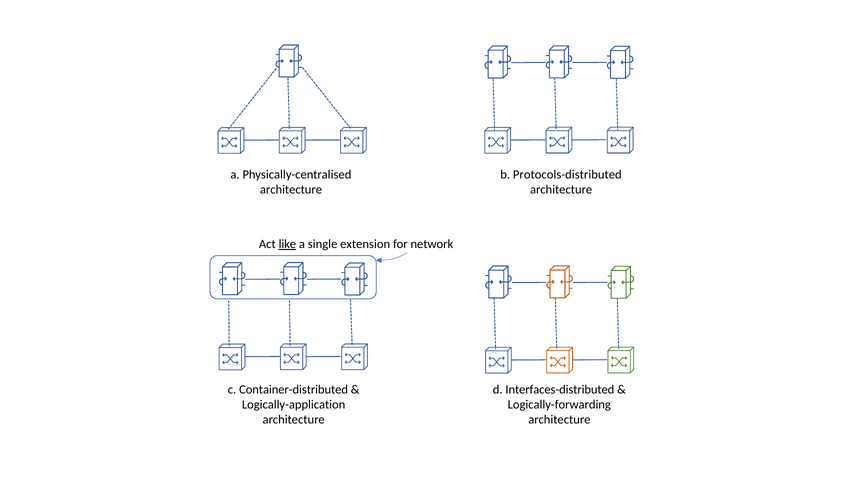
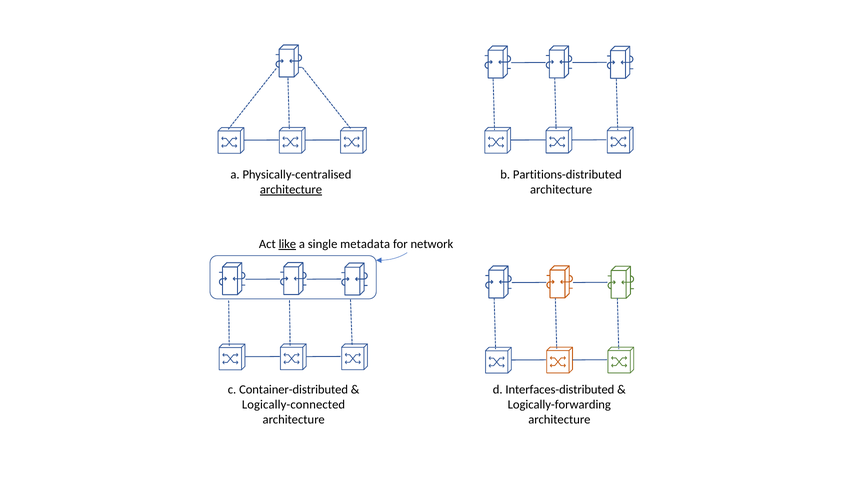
Protocols-distributed: Protocols-distributed -> Partitions-distributed (567, 174)
architecture underline: none -> present (291, 190)
extension: extension -> metadata (365, 244)
Logically-application: Logically-application -> Logically-connected (294, 405)
